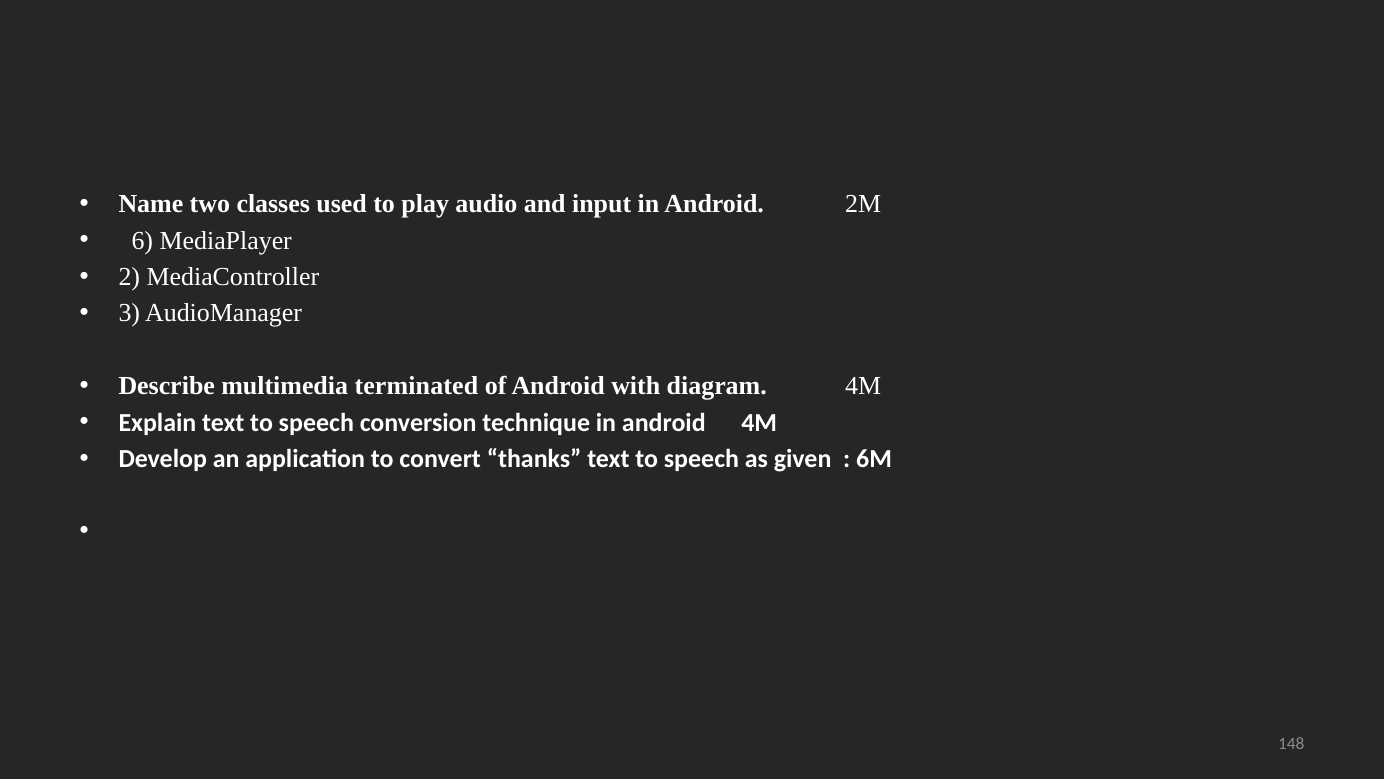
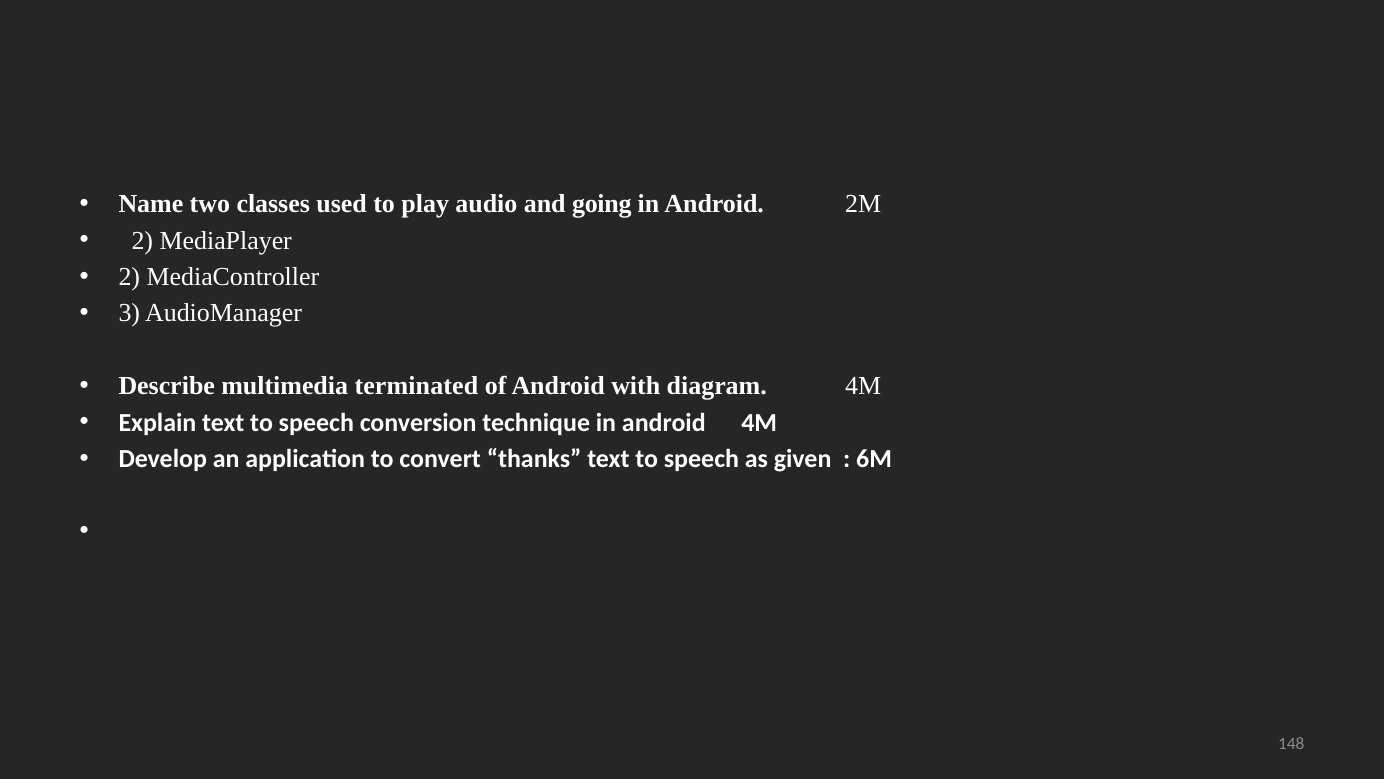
input: input -> going (602, 204)
6: 6 -> 2 (142, 241)
